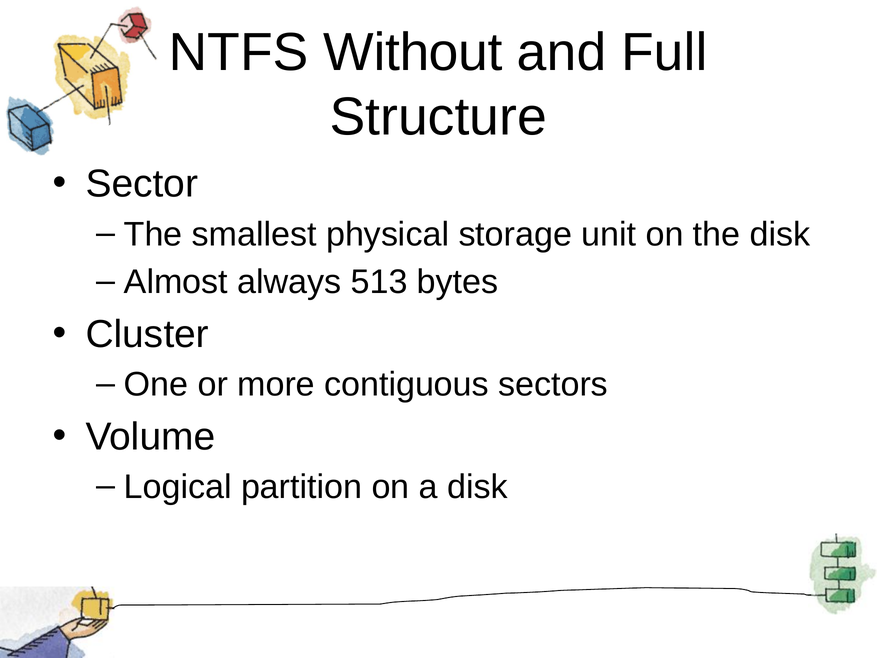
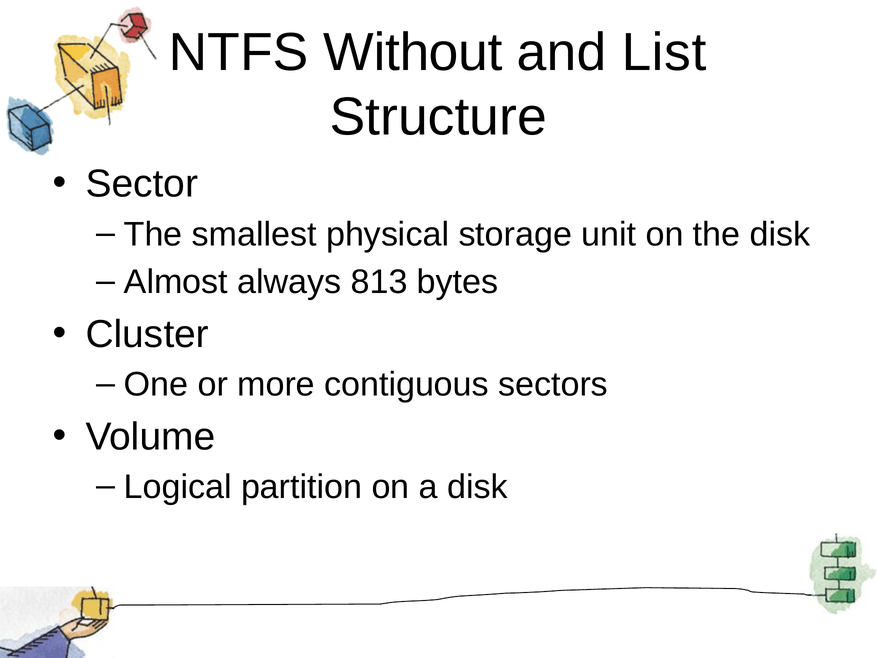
Full: Full -> List (664, 53)
513: 513 -> 813 (379, 282)
